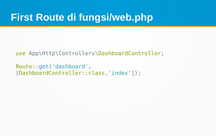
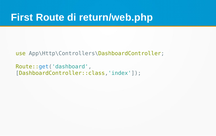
fungsi/web.php: fungsi/web.php -> return/web.php (116, 17)
